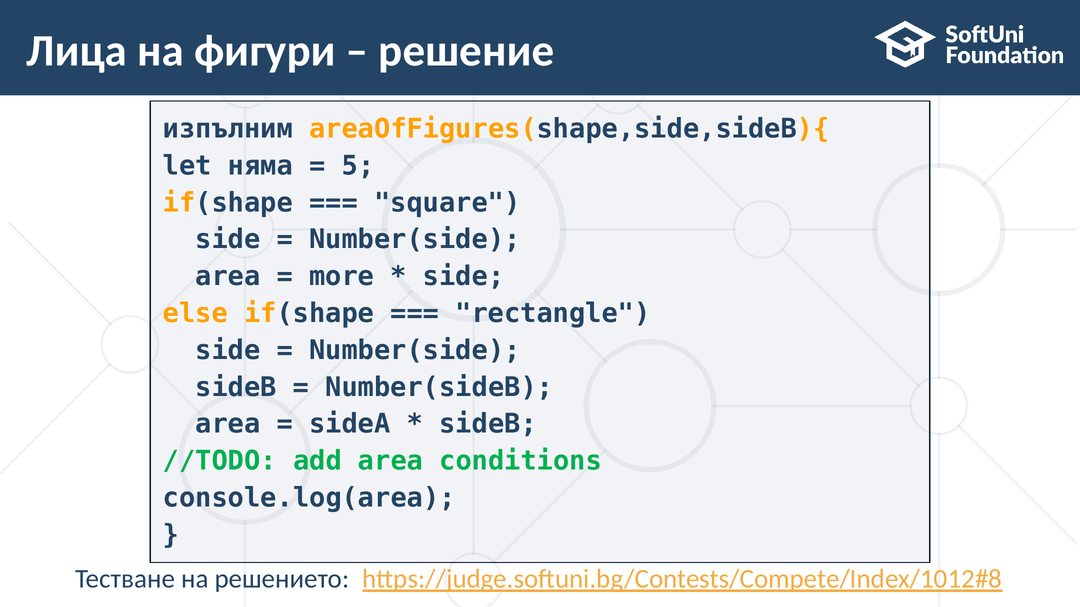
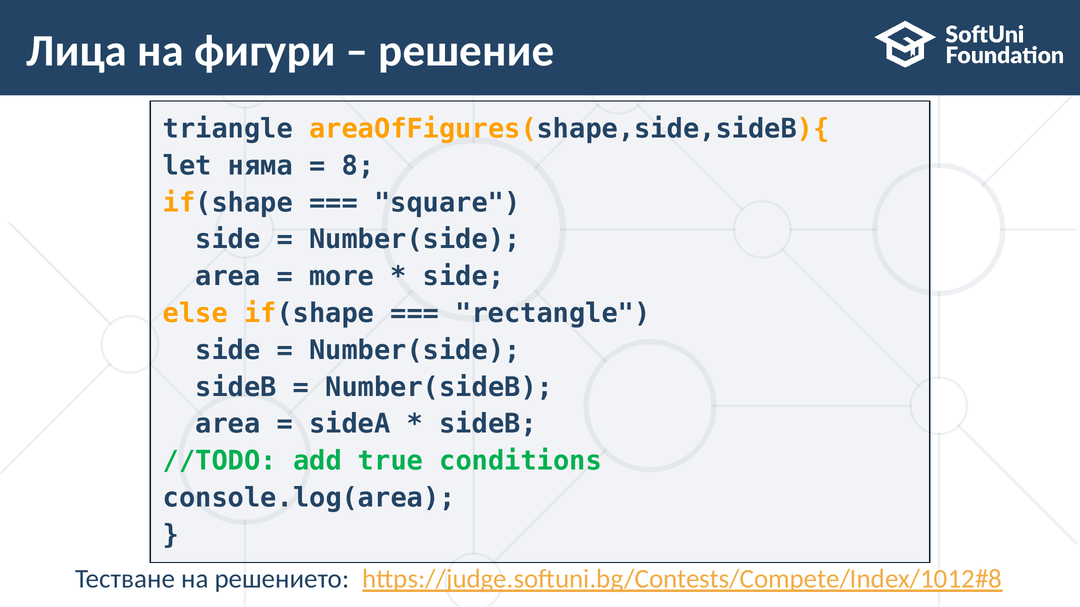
изпълним: изпълним -> triangle (228, 129)
5: 5 -> 8 (358, 166)
add area: area -> true (391, 461)
